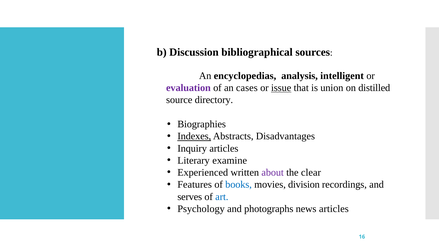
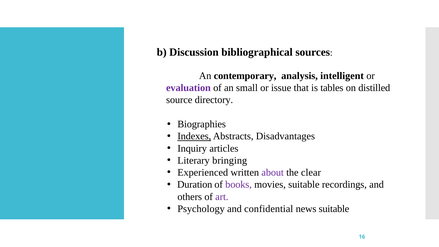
encyclopedias: encyclopedias -> contemporary (245, 76)
cases: cases -> small (247, 88)
issue underline: present -> none (281, 88)
union: union -> tables (332, 88)
examine: examine -> bringing (230, 160)
Features: Features -> Duration (195, 185)
books colour: blue -> purple (239, 185)
movies division: division -> suitable (304, 185)
serves: serves -> others (190, 197)
art colour: blue -> purple (222, 197)
photographs: photographs -> confidential (269, 209)
news articles: articles -> suitable (334, 209)
